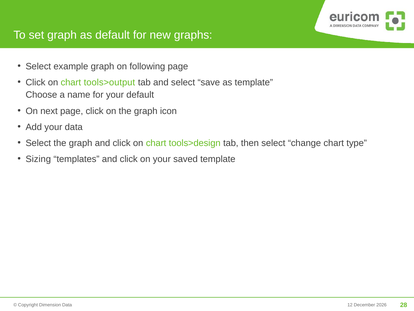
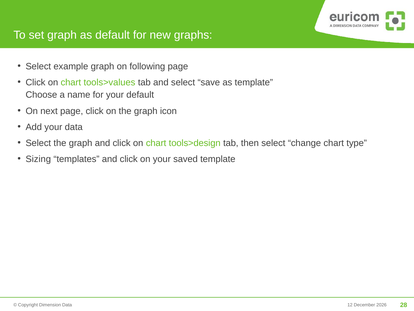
tools>output: tools>output -> tools>values (109, 82)
